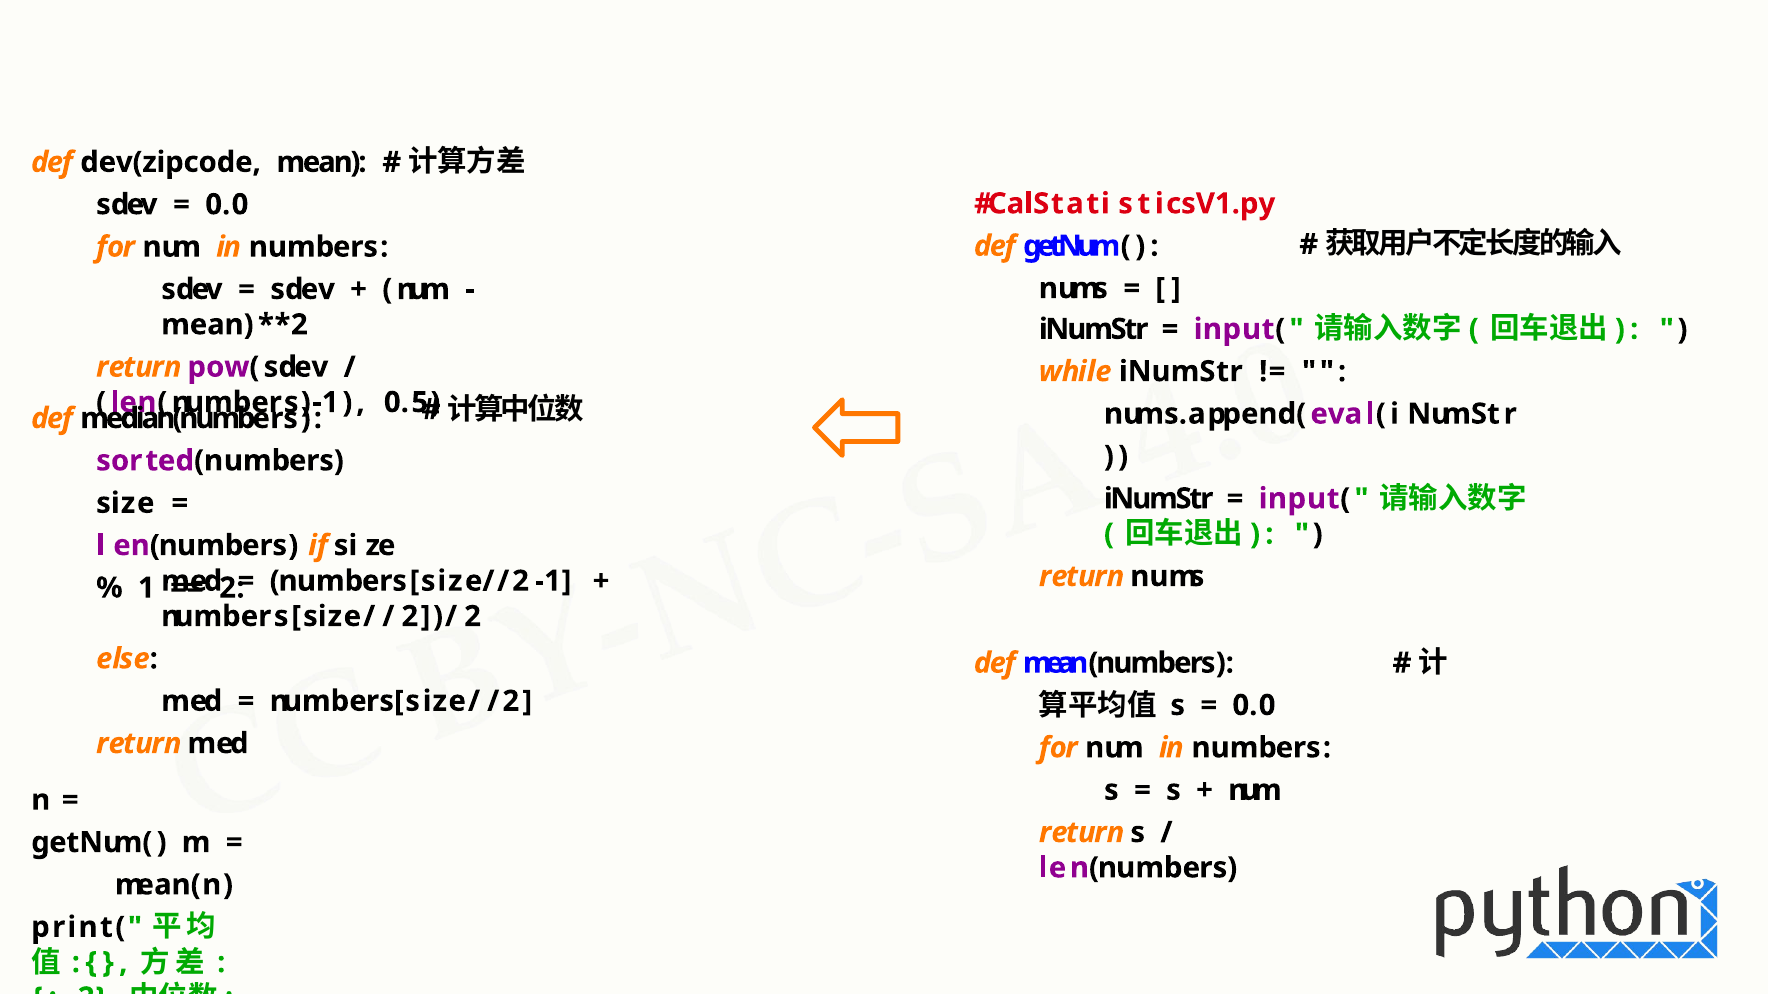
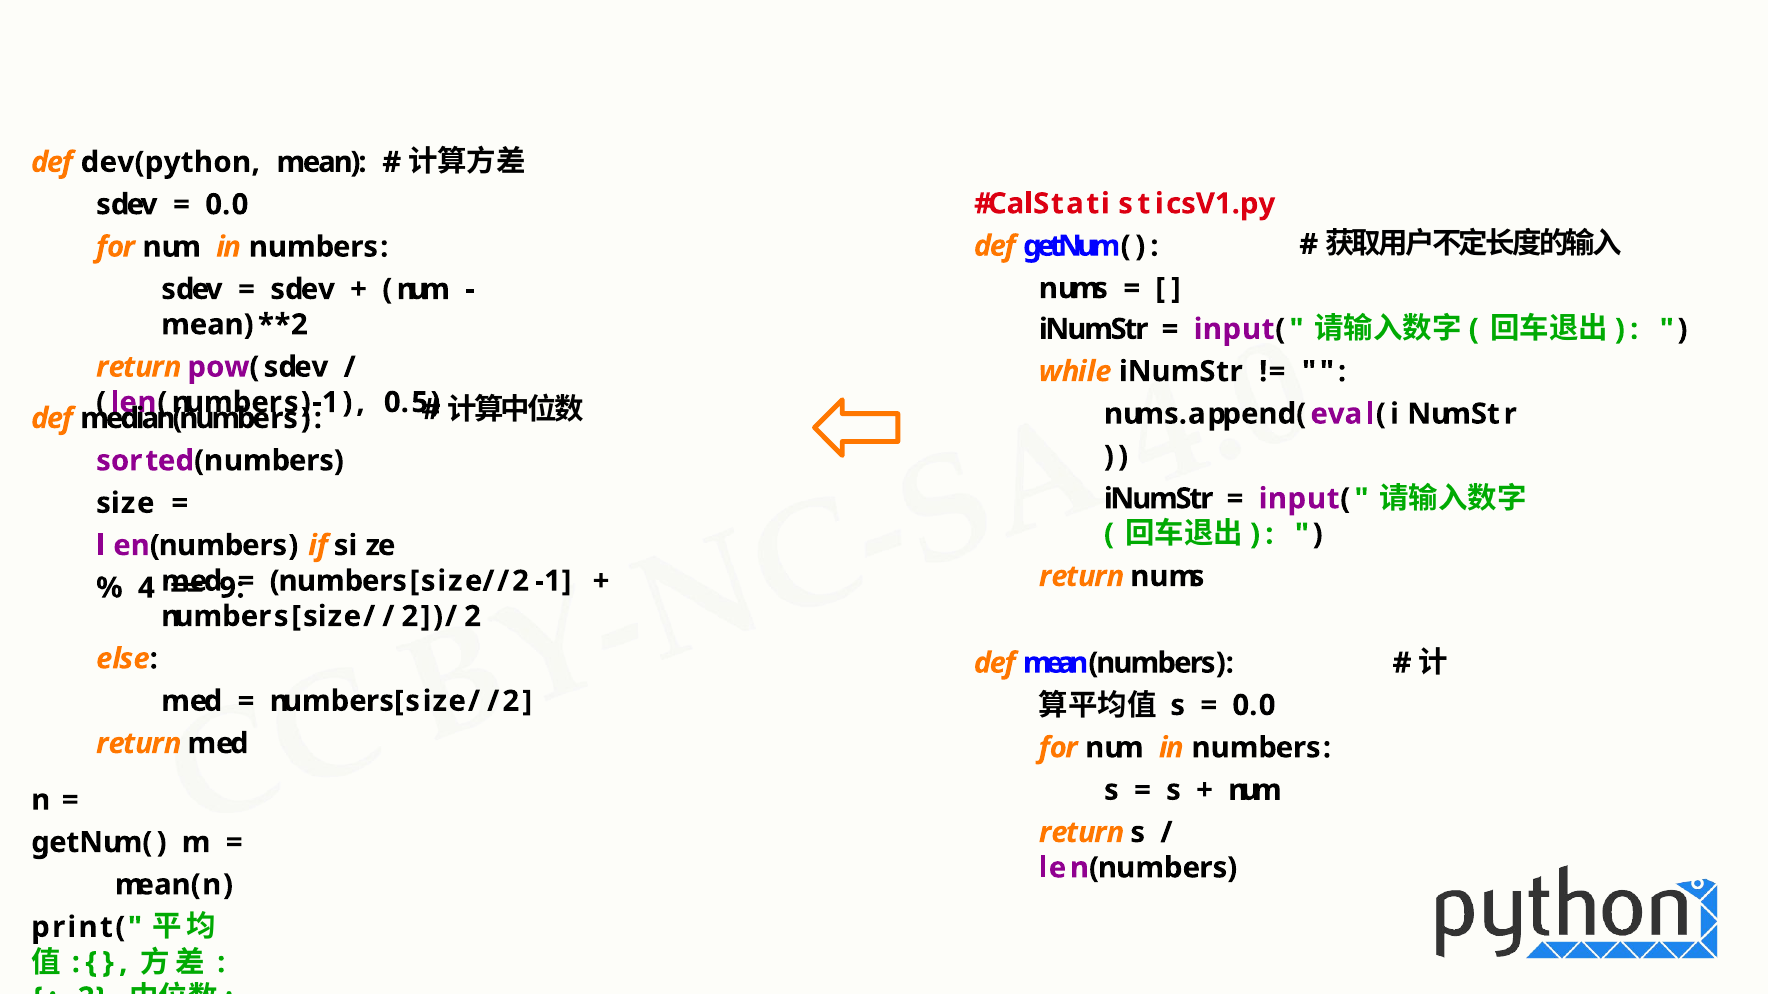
dev(zipcode: dev(zipcode -> dev(python (170, 162)
1: 1 -> 4 (146, 588)
2: 2 -> 9 (232, 588)
